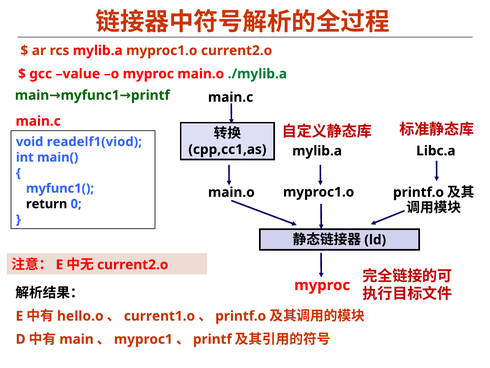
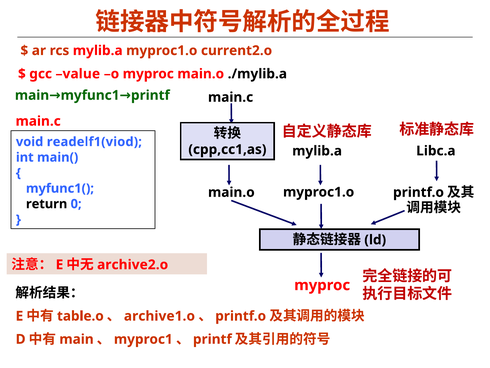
./mylib.a colour: green -> black (257, 74)
current2.o: current2.o -> archive2.o (133, 264)
hello.o: hello.o -> table.o (80, 316)
current1.o: current1.o -> archive1.o (159, 316)
